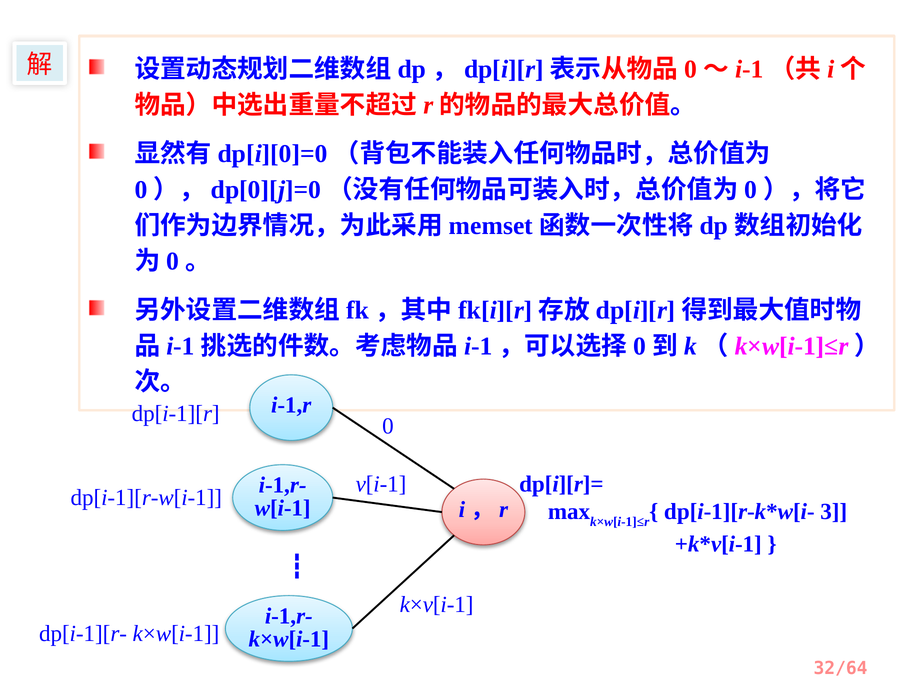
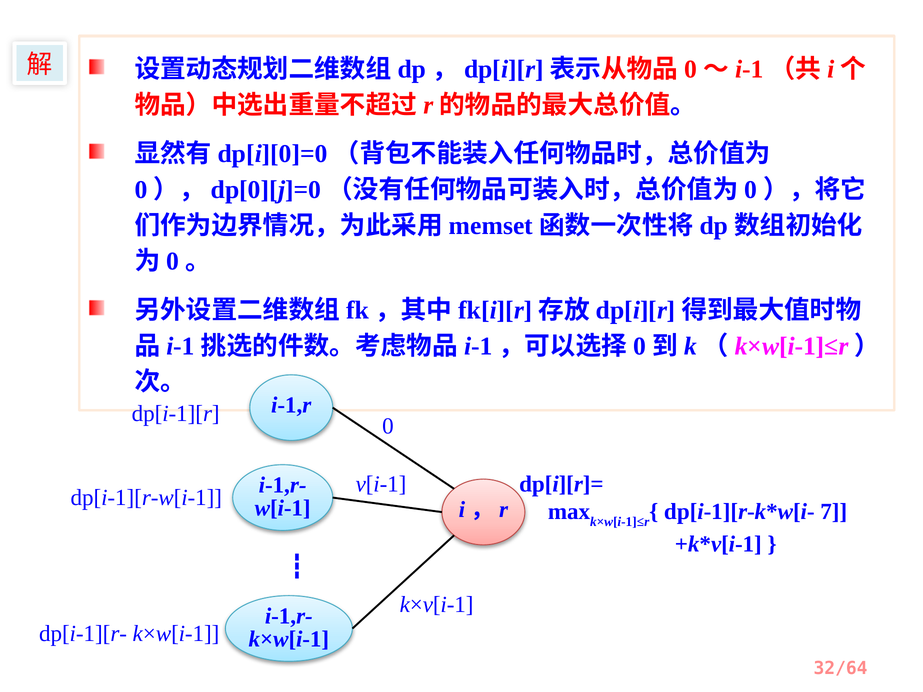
3: 3 -> 7 (834, 512)
